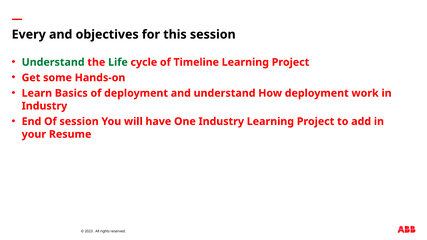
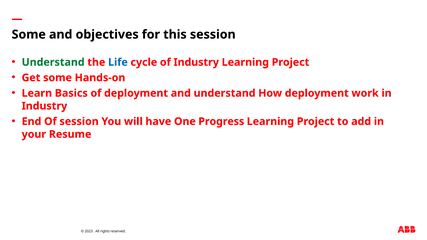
Every: Every -> Some (29, 34)
Life colour: green -> blue (118, 62)
of Timeline: Timeline -> Industry (196, 62)
One Industry: Industry -> Progress (221, 122)
